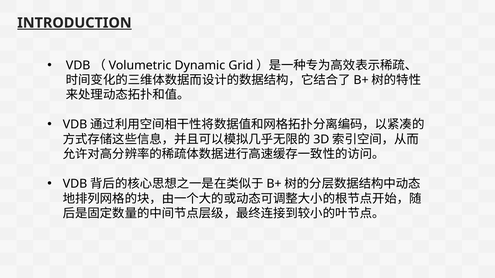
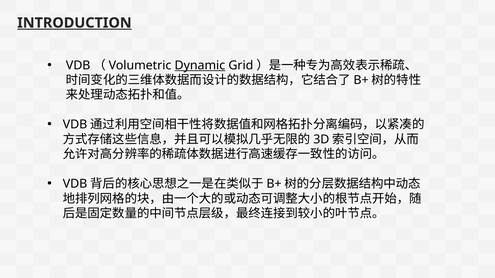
Dynamic underline: none -> present (200, 65)
